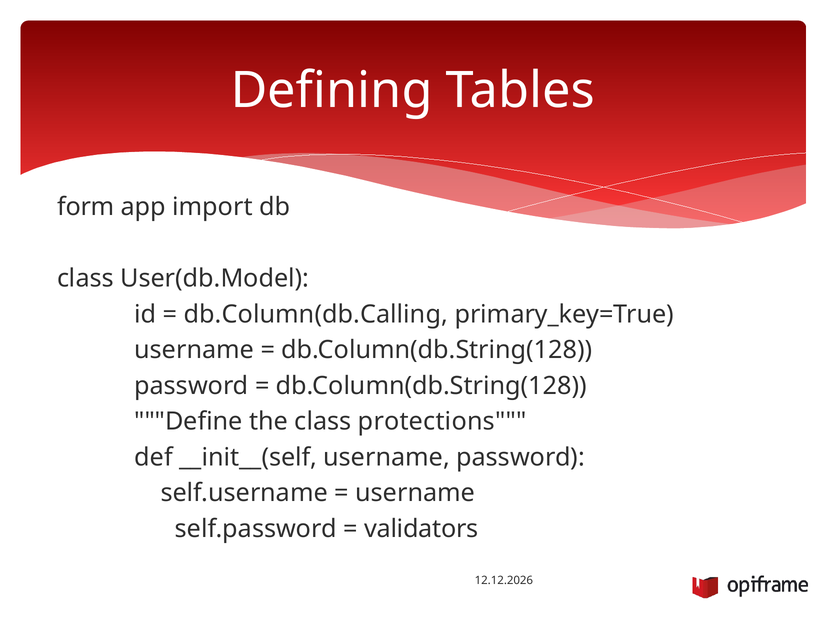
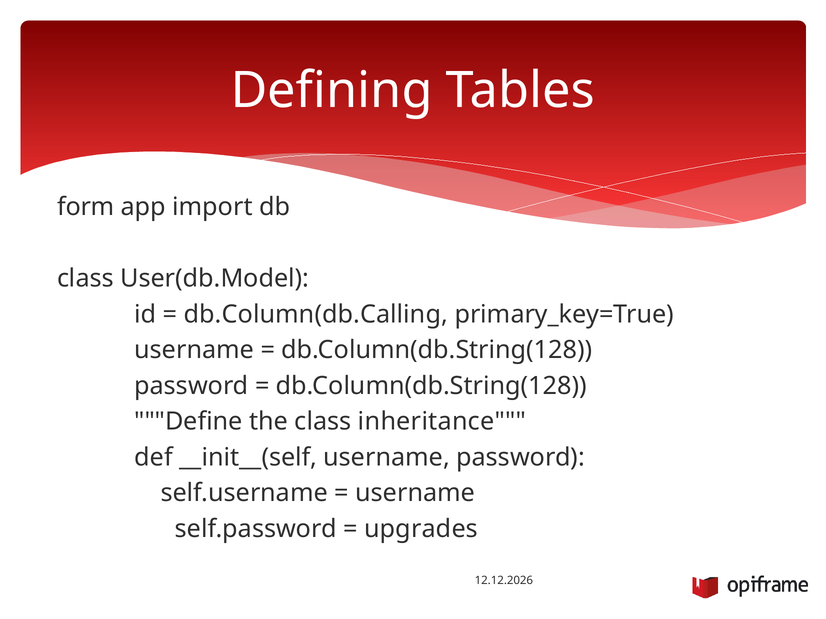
protections: protections -> inheritance (442, 422)
validators: validators -> upgrades (421, 529)
